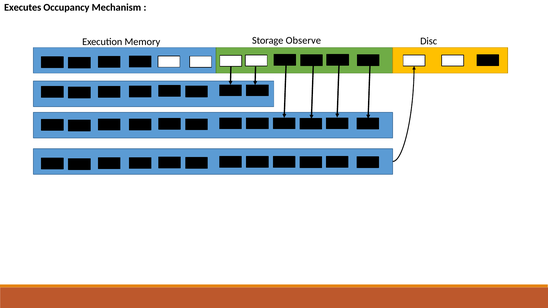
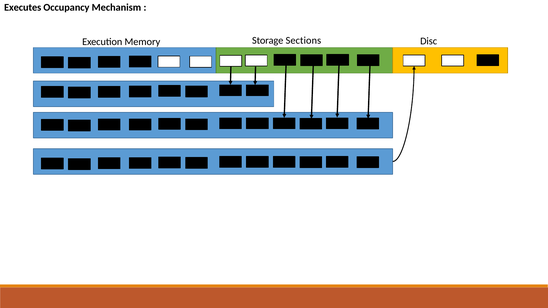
Observe: Observe -> Sections (303, 40)
